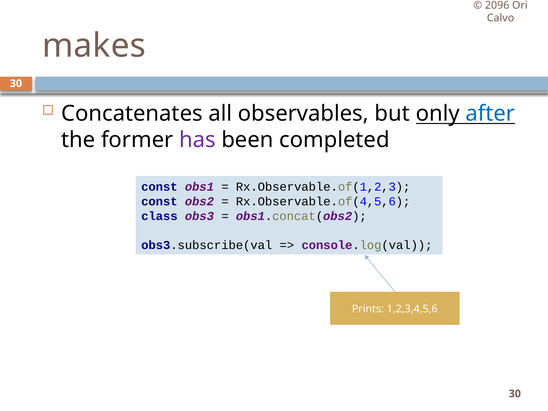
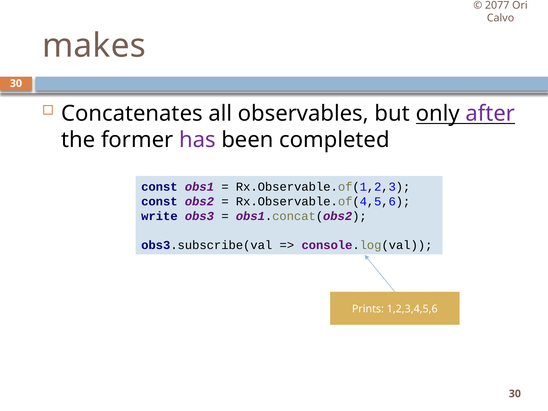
2096: 2096 -> 2077 (497, 5)
after colour: blue -> purple (490, 113)
class: class -> write (159, 216)
